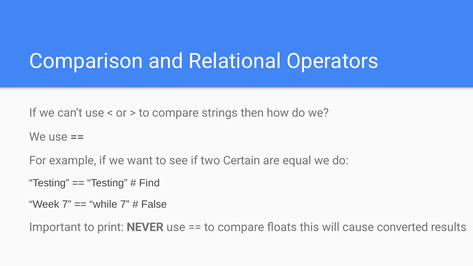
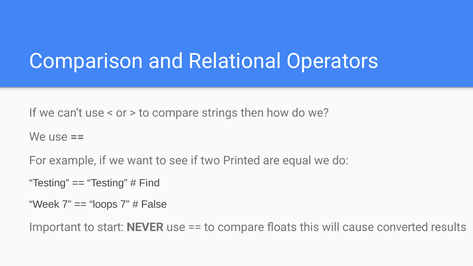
Certain: Certain -> Printed (242, 161)
while: while -> loops (103, 205)
print: print -> start (110, 227)
